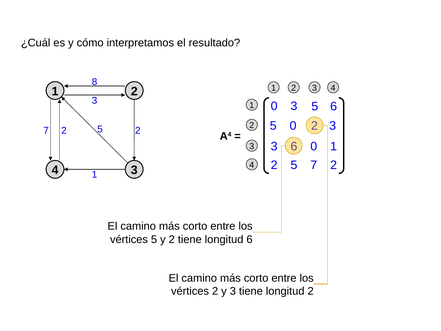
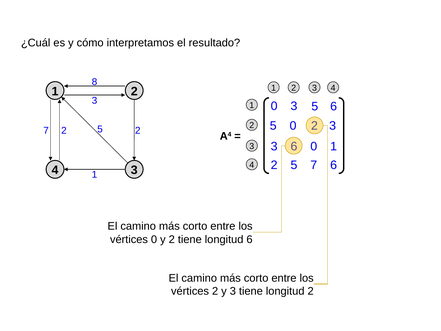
5 7 2: 2 -> 6 (334, 165)
vértices 5: 5 -> 0 (154, 239)
